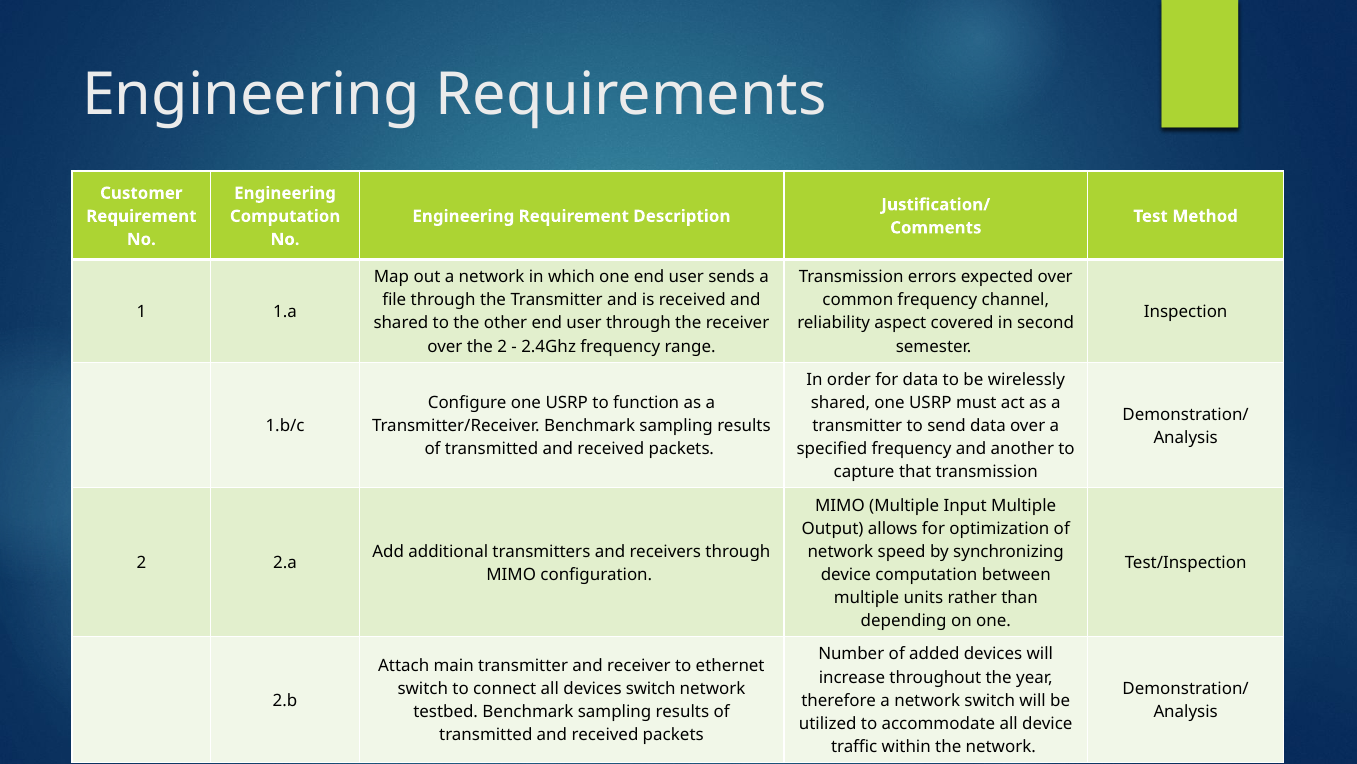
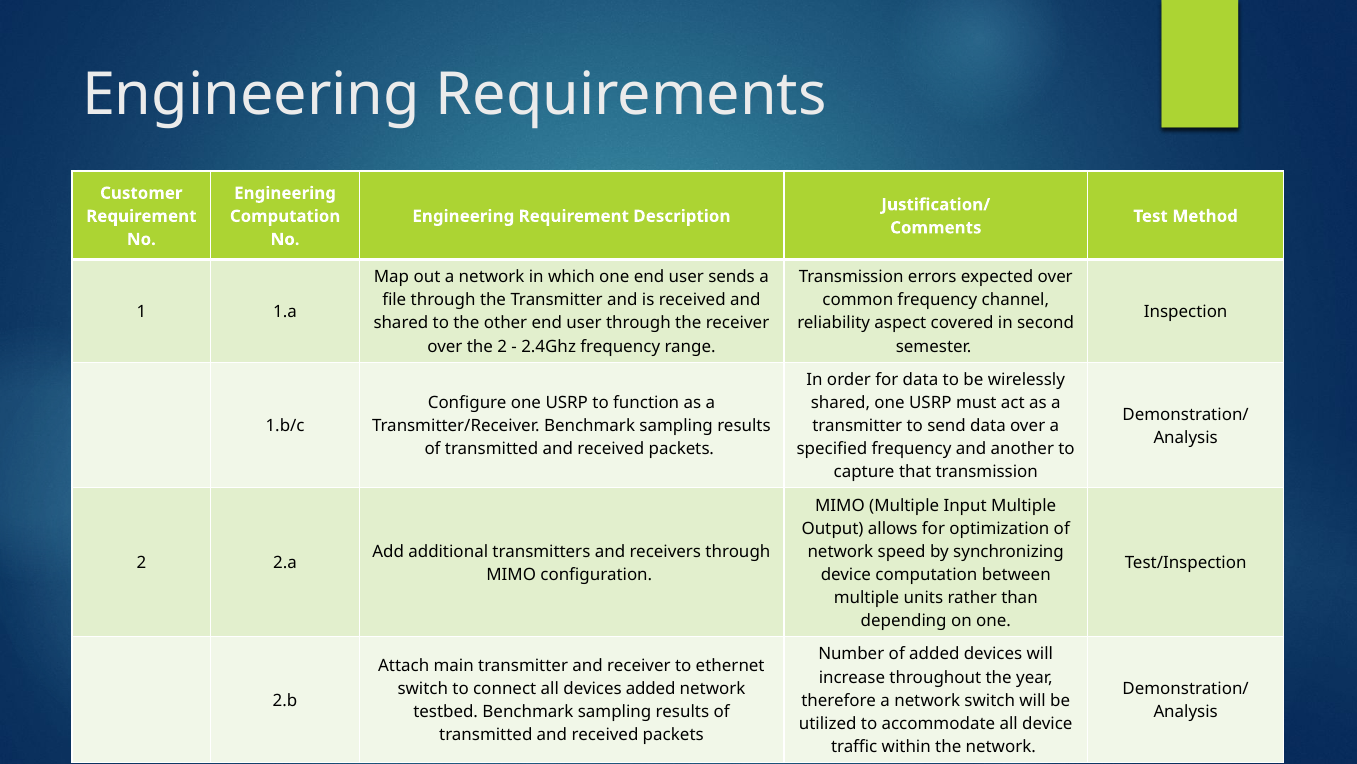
devices switch: switch -> added (651, 688)
